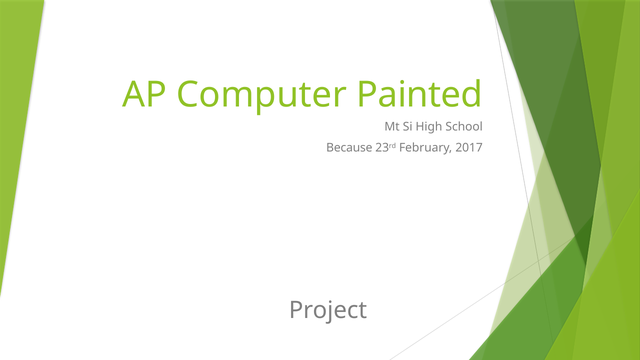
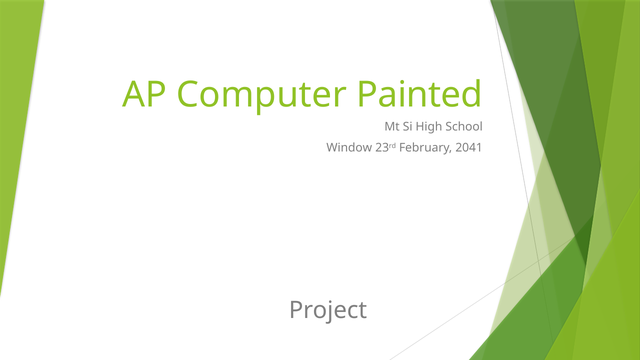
Because: Because -> Window (349, 148)
2017: 2017 -> 2041 (469, 148)
